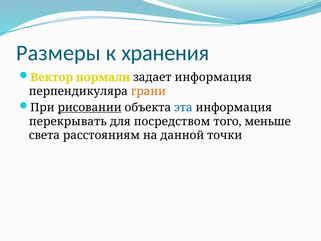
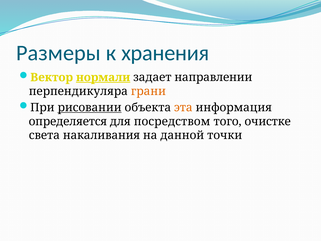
нормали underline: none -> present (103, 77)
задает информация: информация -> направлении (213, 77)
эта colour: blue -> orange (183, 107)
перекрывать: перекрывать -> определяется (68, 121)
меньше: меньше -> очистке (268, 121)
расстояниям: расстояниям -> накаливания (101, 135)
